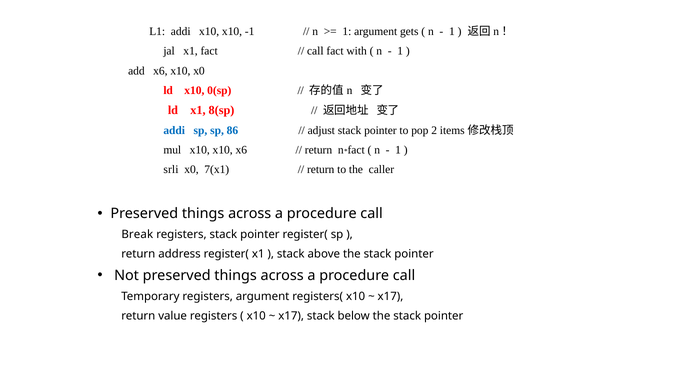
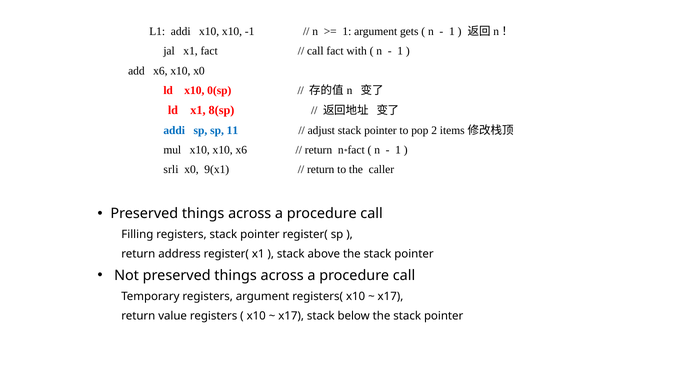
86: 86 -> 11 (232, 130)
7(x1: 7(x1 -> 9(x1 (217, 170)
Break: Break -> Filling (137, 235)
